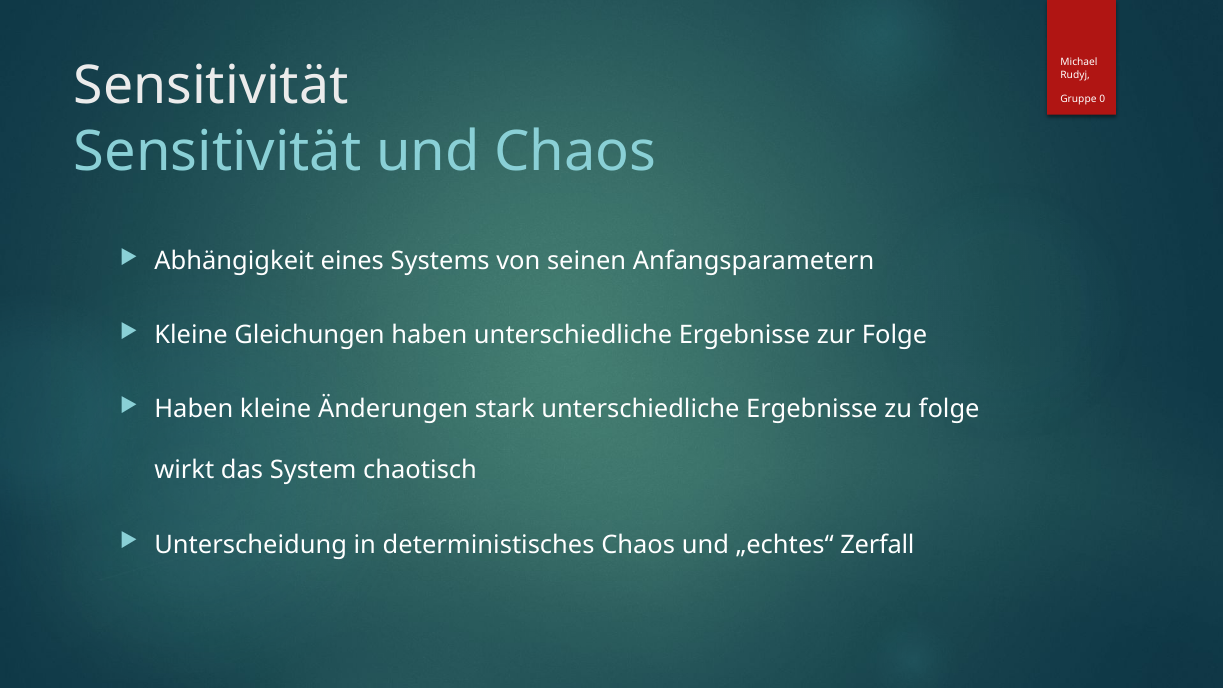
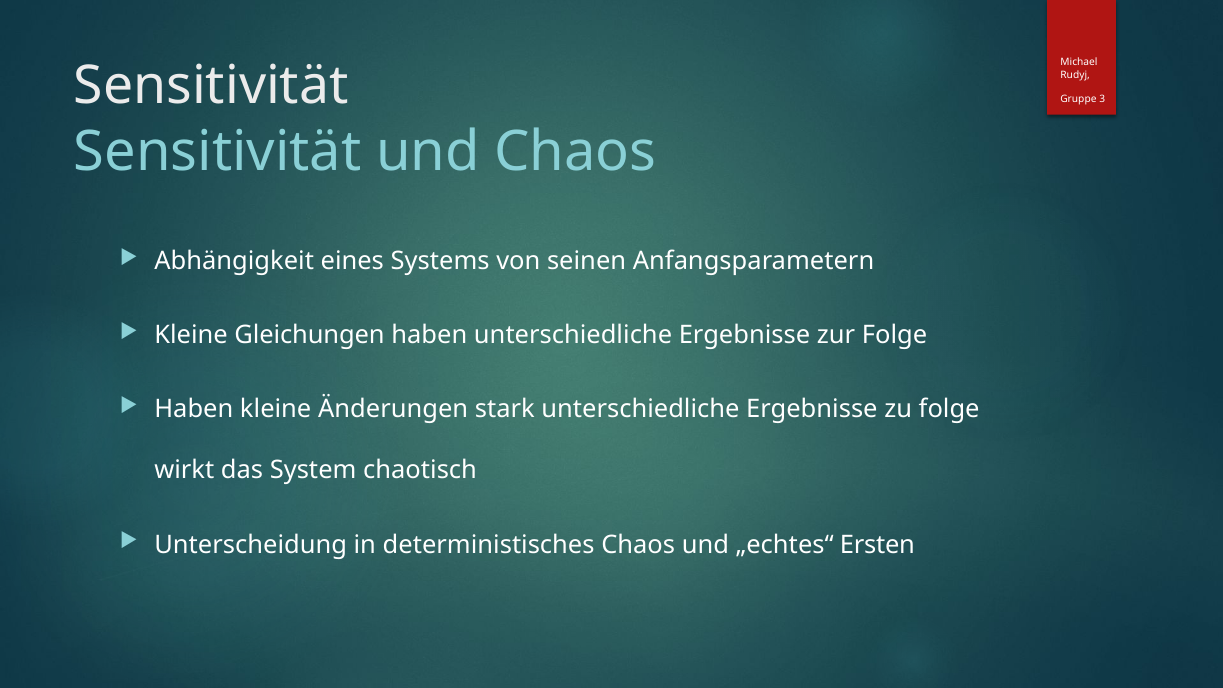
0: 0 -> 3 (1102, 99)
Zerfall: Zerfall -> Ersten (877, 545)
